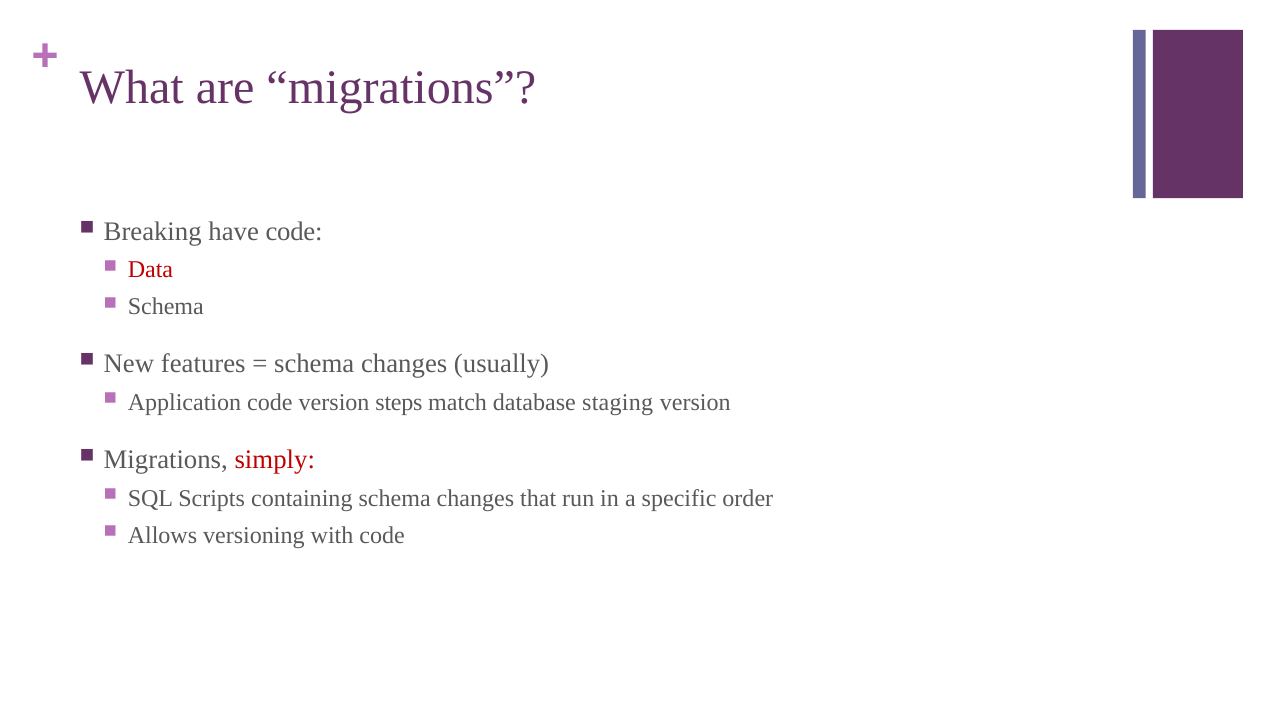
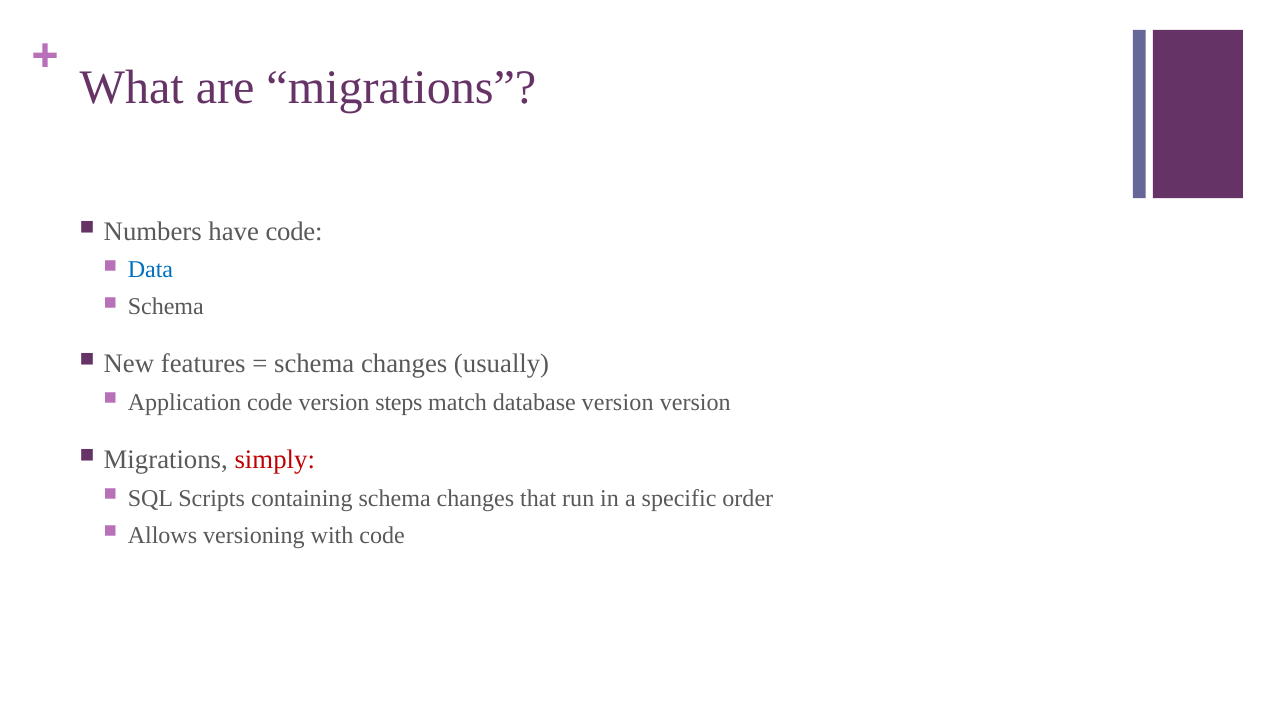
Breaking: Breaking -> Numbers (153, 231)
Data colour: red -> blue (150, 270)
database staging: staging -> version (618, 403)
